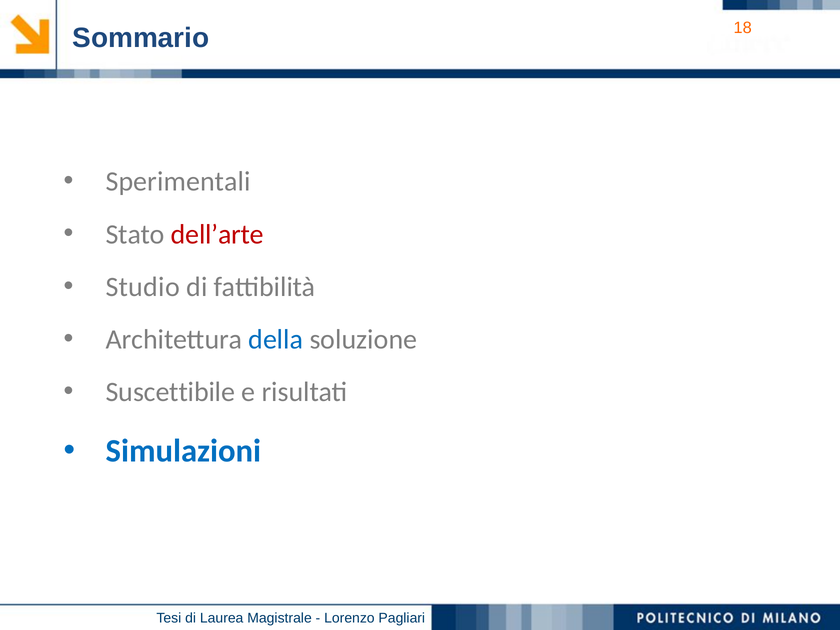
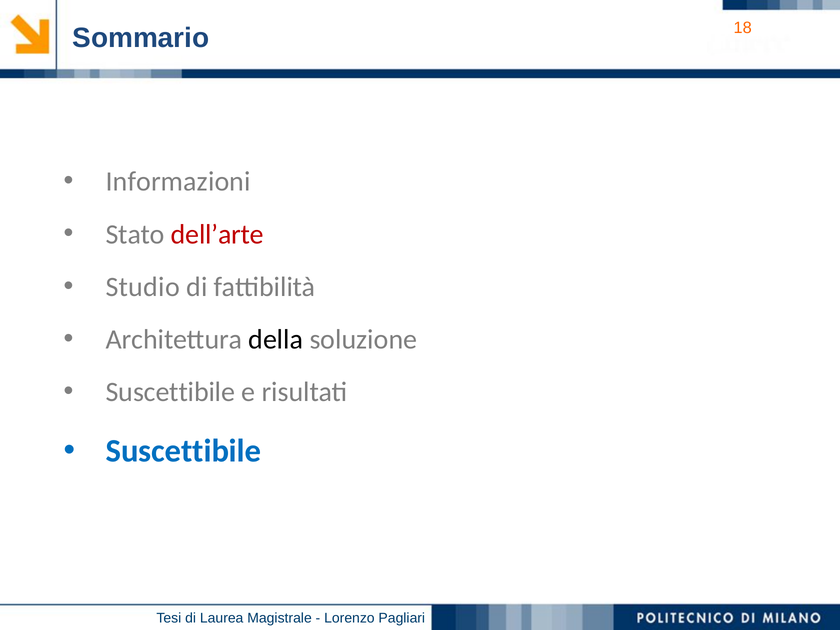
Sperimentali: Sperimentali -> Informazioni (178, 182)
della colour: blue -> black (276, 340)
Simulazioni: Simulazioni -> Suscettibile (183, 451)
